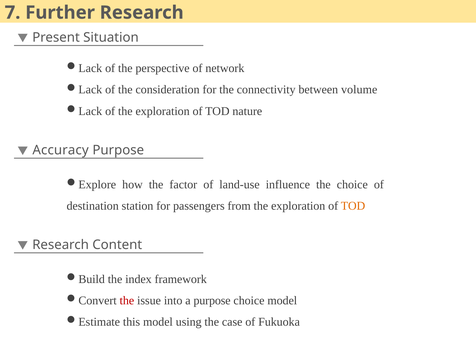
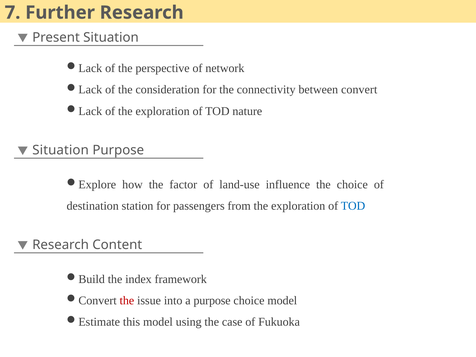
volume: volume -> convert (359, 90)
Accuracy: Accuracy -> Situation (61, 150)
TOD colour: orange -> blue (353, 206)
